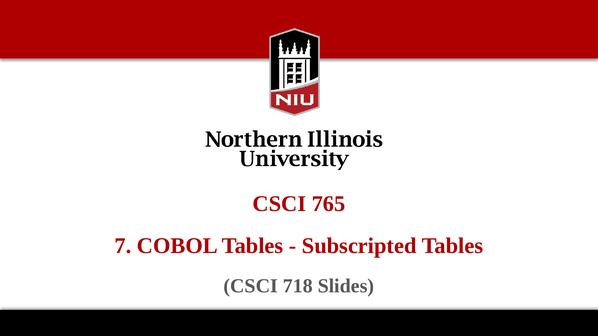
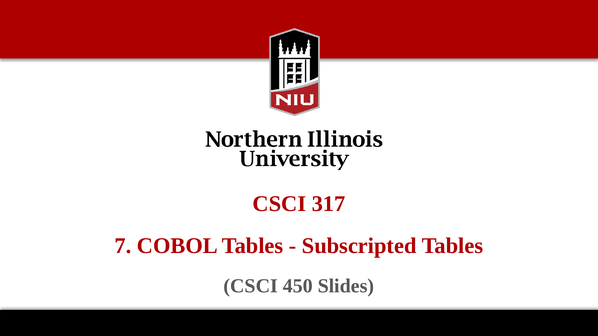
765: 765 -> 317 (329, 204)
718: 718 -> 450 (298, 286)
